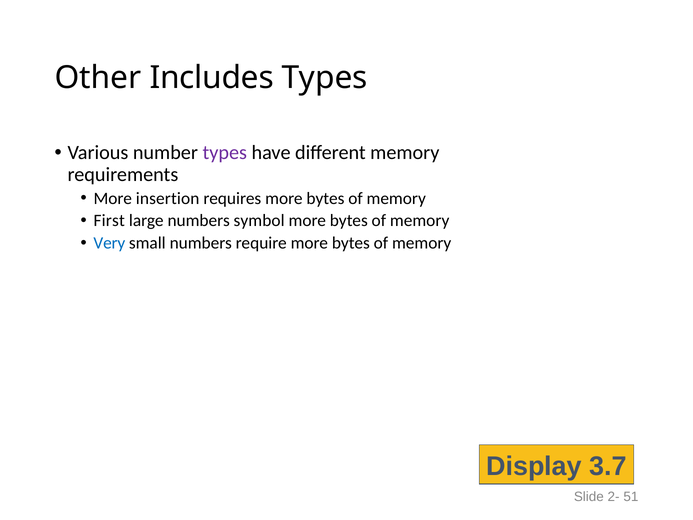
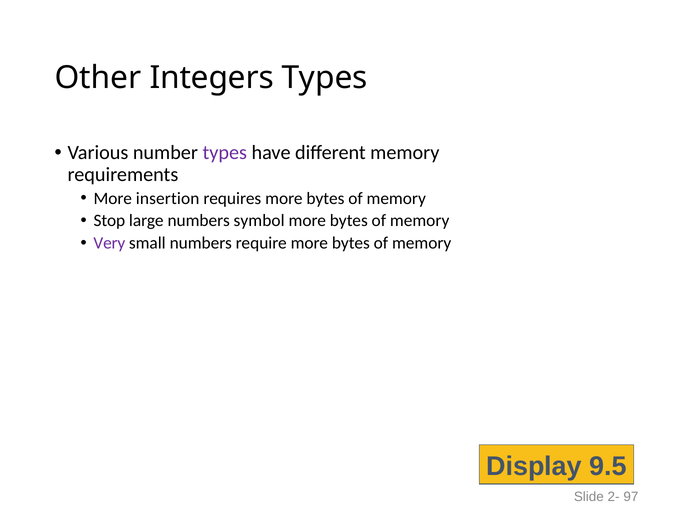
Includes: Includes -> Integers (212, 78)
First: First -> Stop (109, 221)
Very colour: blue -> purple (109, 243)
3.7: 3.7 -> 9.5 (608, 466)
51: 51 -> 97 (631, 497)
